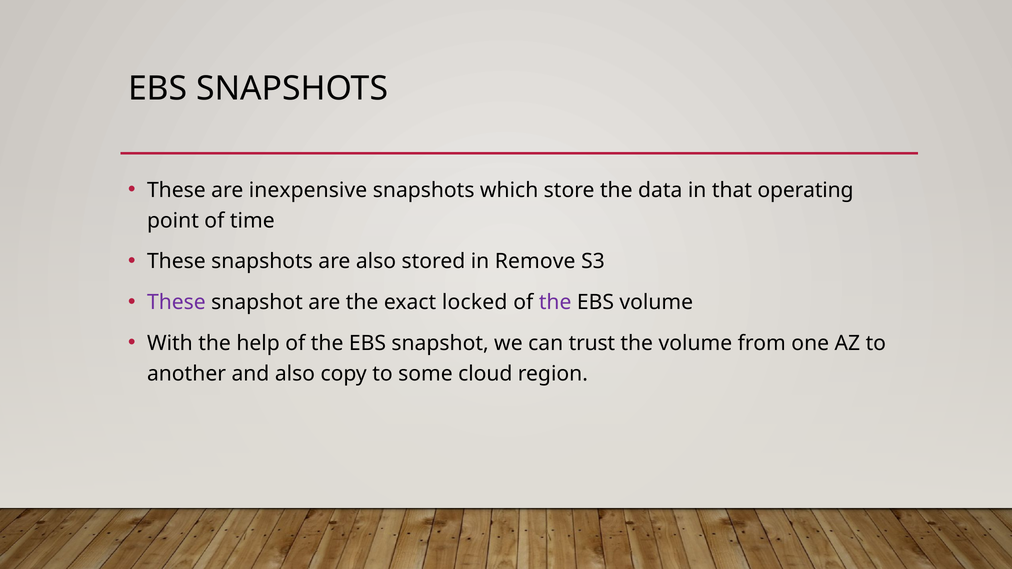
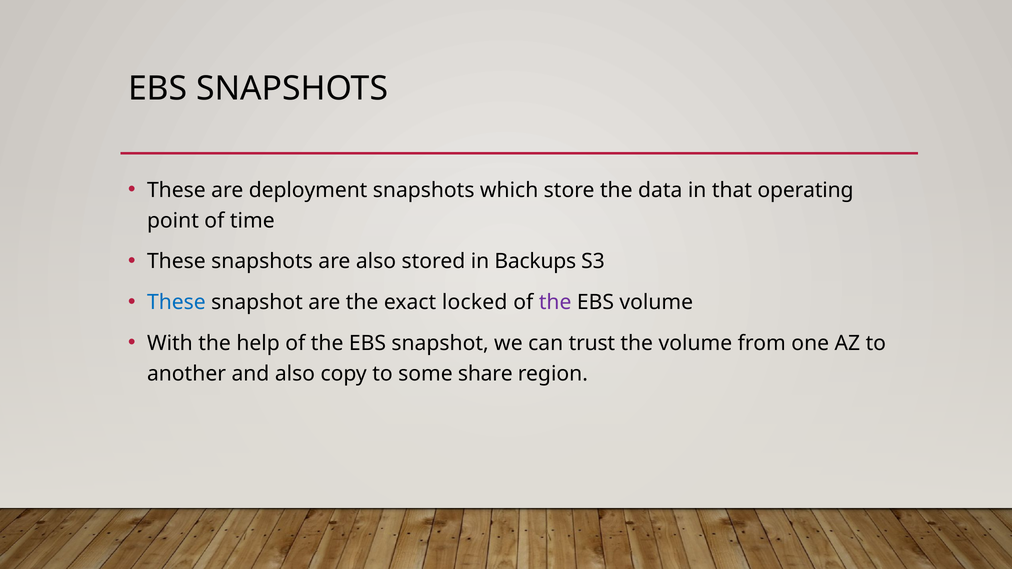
inexpensive: inexpensive -> deployment (308, 190)
Remove: Remove -> Backups (535, 262)
These colour: purple -> blue (176, 302)
cloud: cloud -> share (485, 374)
